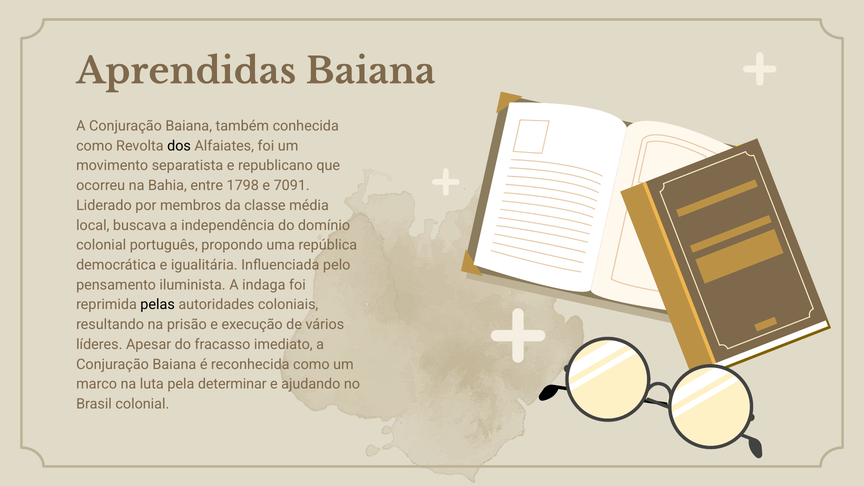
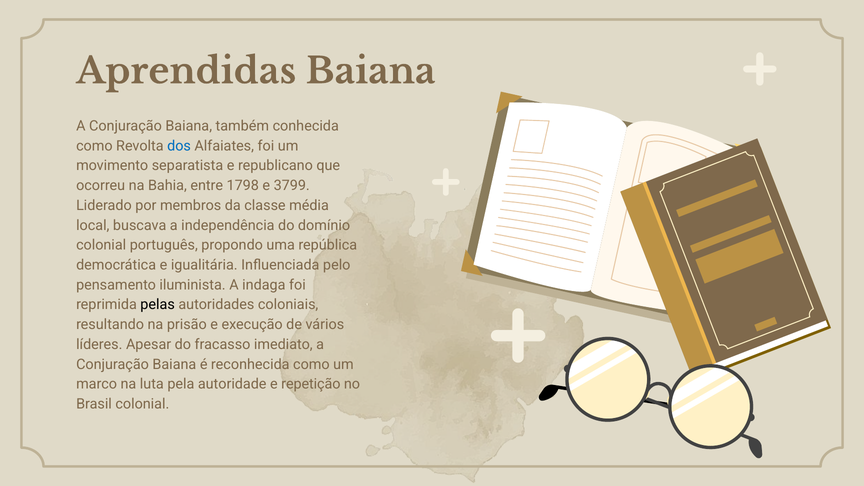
dos colour: black -> blue (179, 146)
7091: 7091 -> 3799 (292, 186)
determinar: determinar -> autoridade (232, 384)
ajudando: ajudando -> repetição (311, 384)
